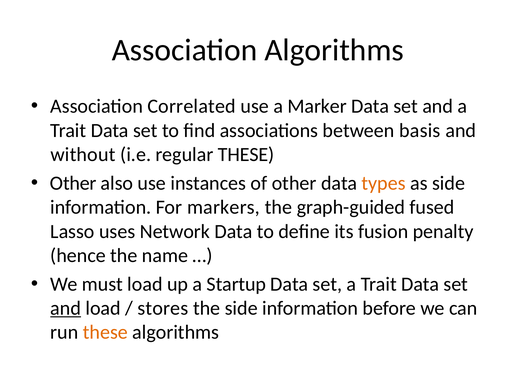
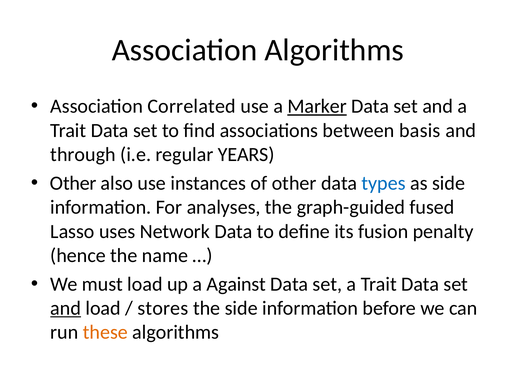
Marker underline: none -> present (317, 106)
without: without -> through (83, 155)
regular THESE: THESE -> YEARS (246, 155)
types colour: orange -> blue (384, 183)
markers: markers -> analyses (224, 207)
Startup: Startup -> Against (236, 284)
